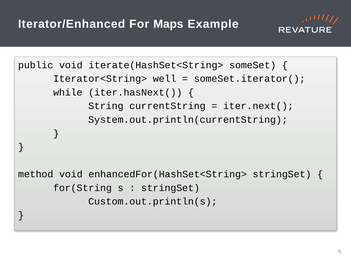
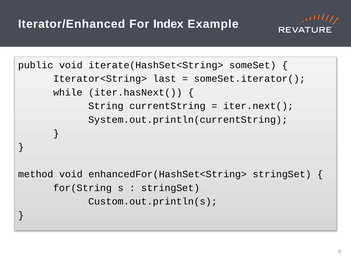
Maps: Maps -> Index (168, 24)
well: well -> last (165, 79)
